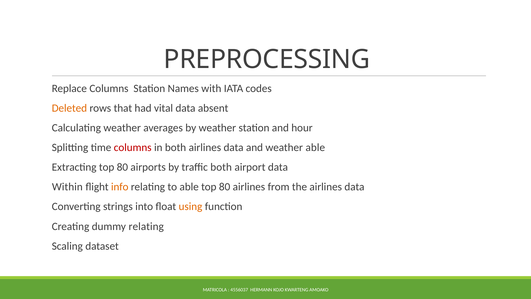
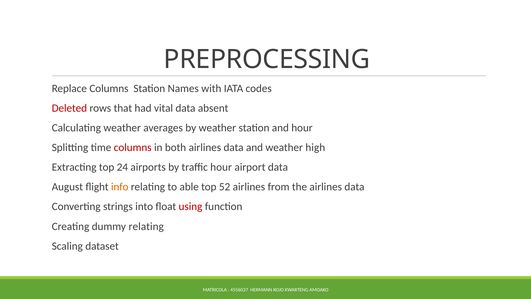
Deleted colour: orange -> red (69, 108)
weather able: able -> high (315, 147)
Extracting top 80: 80 -> 24 (122, 167)
traffic both: both -> hour (221, 167)
Within: Within -> August (67, 187)
80: 80 -> 52 (225, 187)
using colour: orange -> red (190, 206)
